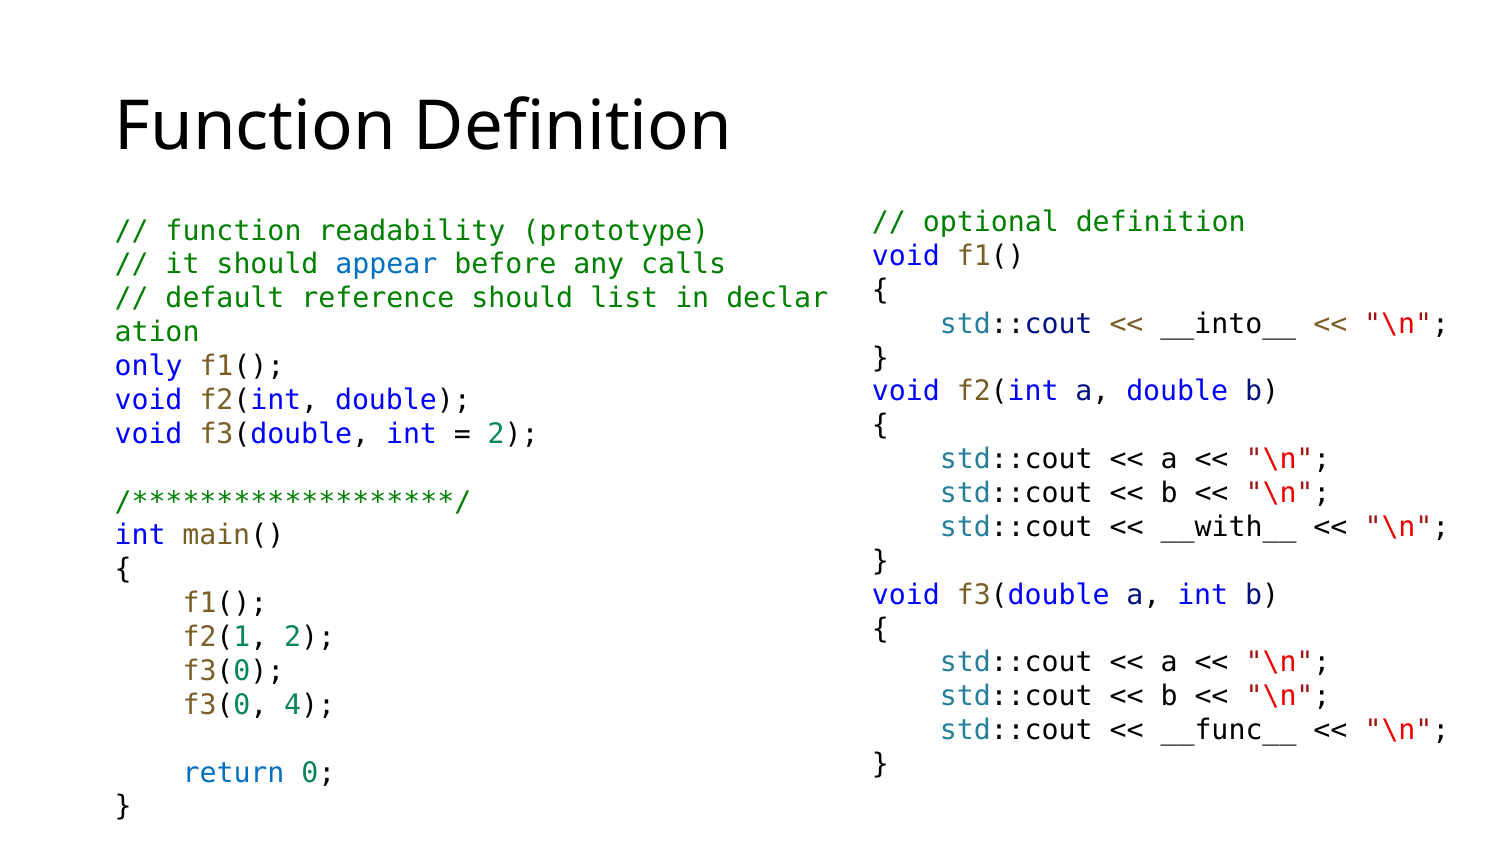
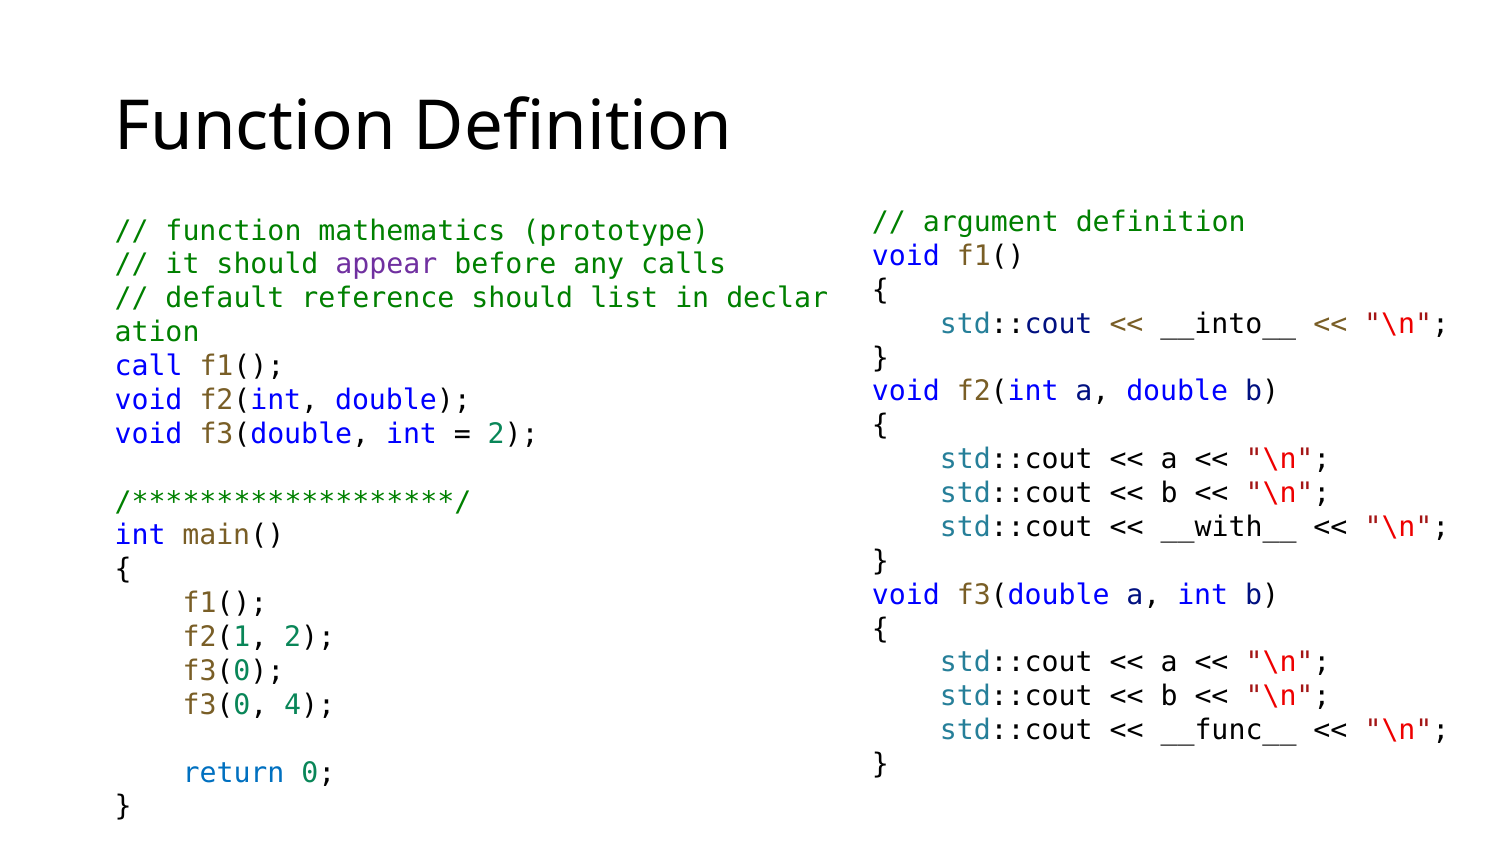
optional: optional -> argument (991, 222)
readability: readability -> mathematics (412, 231)
appear colour: blue -> purple (386, 265)
only: only -> call (149, 366)
